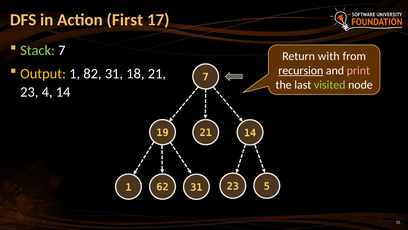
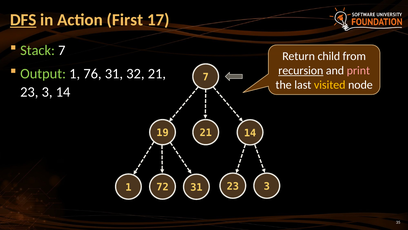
DFS underline: none -> present (23, 20)
with: with -> child (329, 56)
Output colour: yellow -> light green (43, 74)
82: 82 -> 76 (92, 74)
18: 18 -> 32 (135, 74)
visited colour: light green -> yellow (330, 85)
4: 4 -> 3 (47, 92)
5: 5 -> 3 (267, 186)
62: 62 -> 72 (163, 187)
